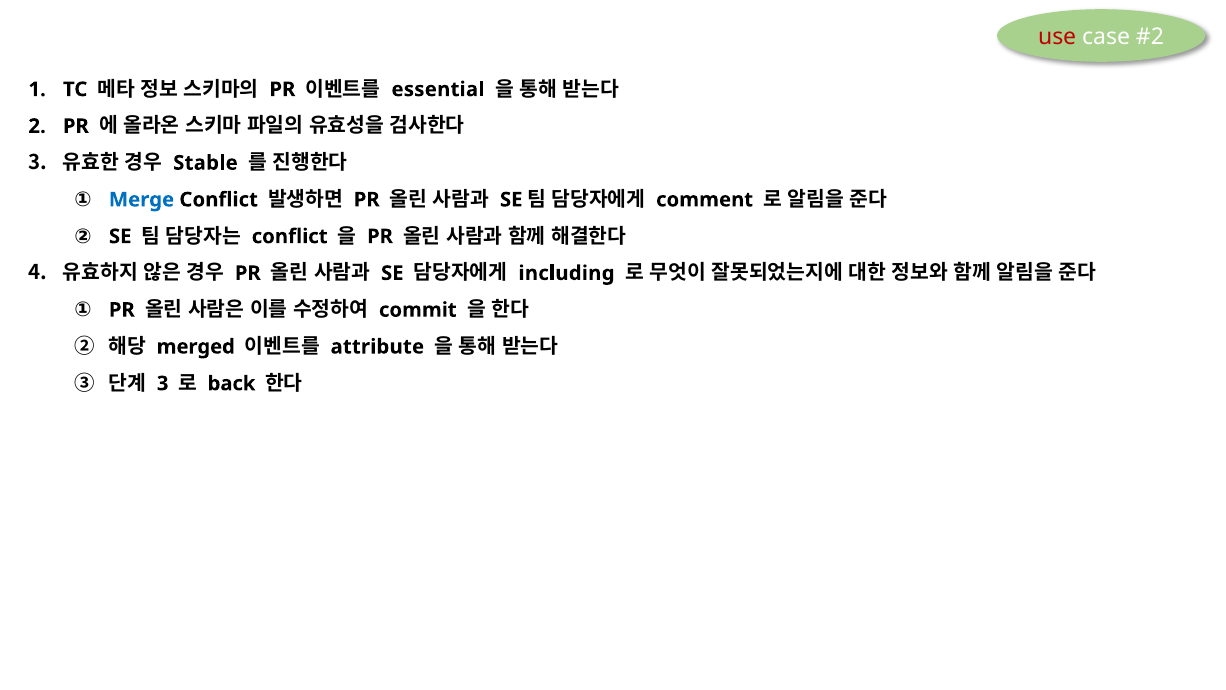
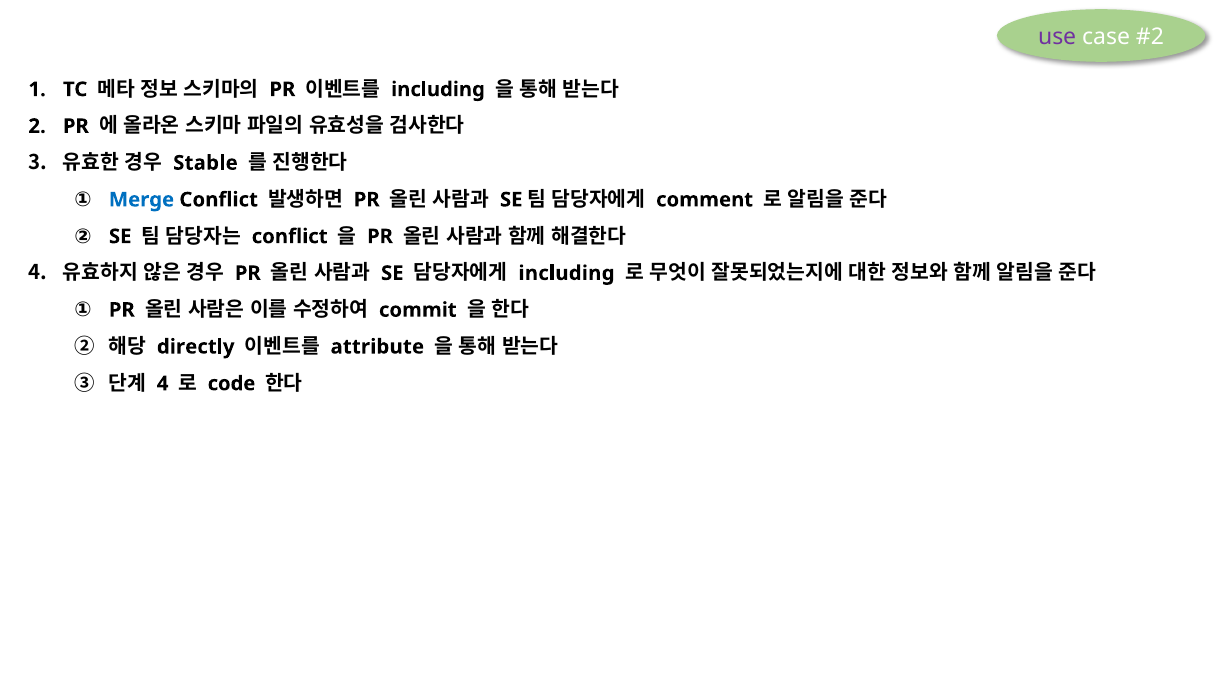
use colour: red -> purple (1057, 37)
essential: essential -> including (438, 89)
merged: merged -> directly (196, 347)
3: 3 -> 4 (163, 383)
back: back -> code (231, 383)
